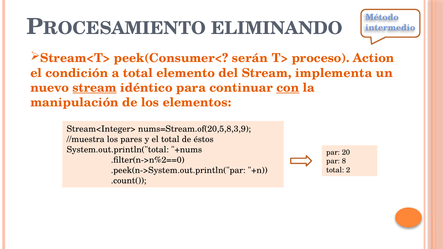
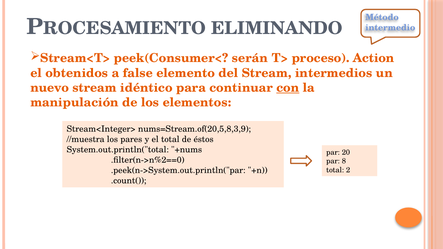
condición: condición -> obtenidos (77, 73)
a total: total -> false (138, 73)
implementa: implementa -> intermedios (334, 73)
stream underline: present -> none (95, 88)
